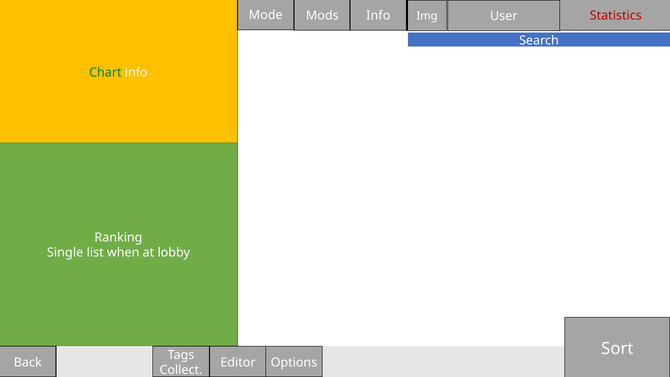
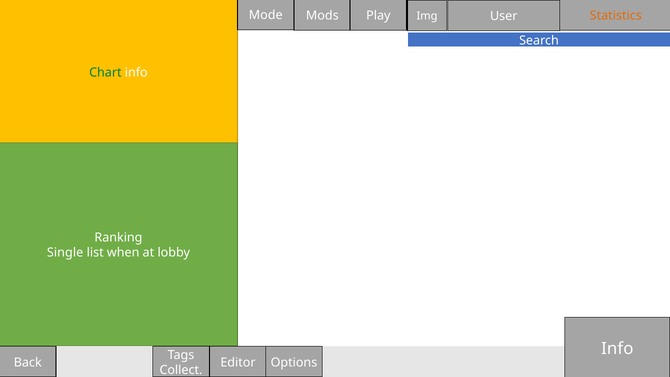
Info: Info -> Play (378, 16)
Statistics colour: red -> orange (616, 16)
Sort: Sort -> Info (617, 348)
